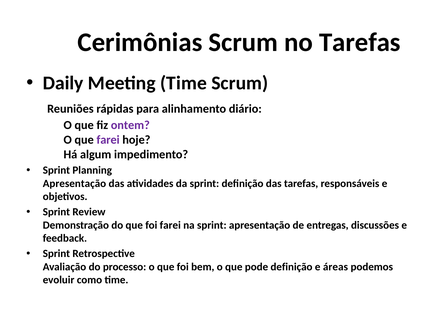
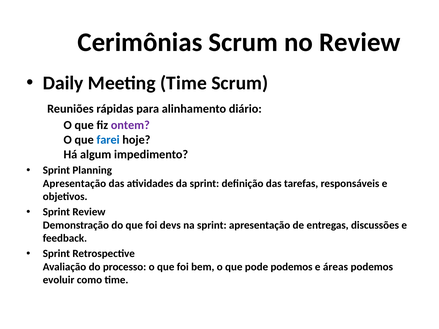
no Tarefas: Tarefas -> Review (360, 42)
farei colour: purple -> blue (108, 140)
foi farei: farei -> devs (170, 225)
pode definição: definição -> podemos (292, 267)
